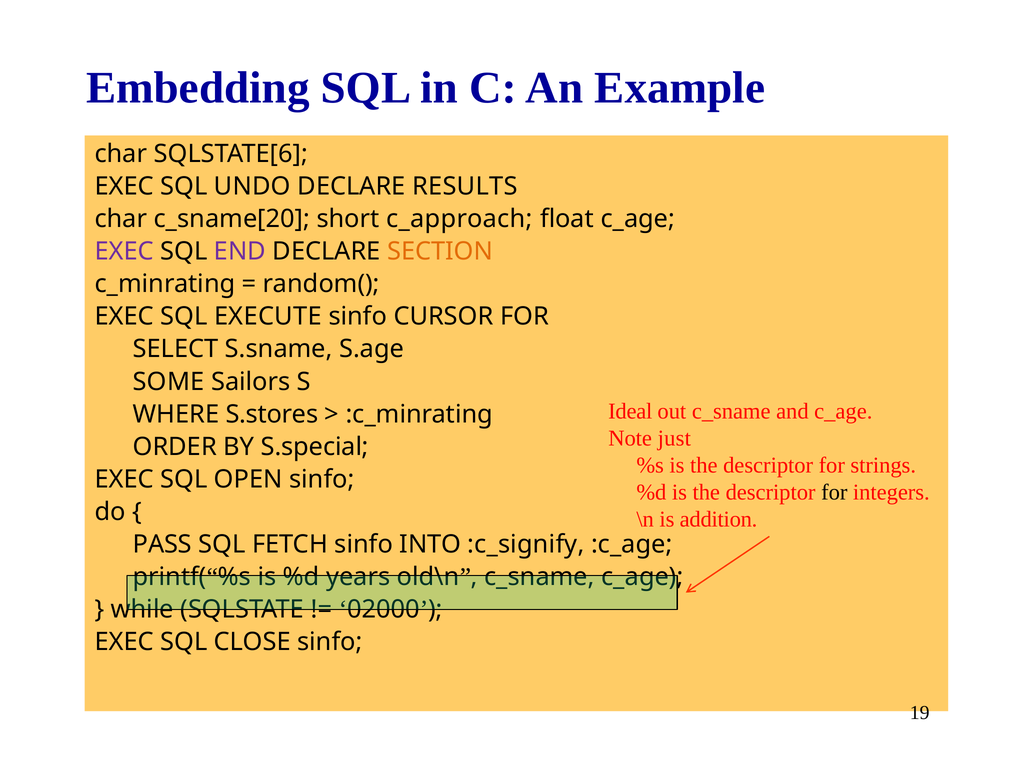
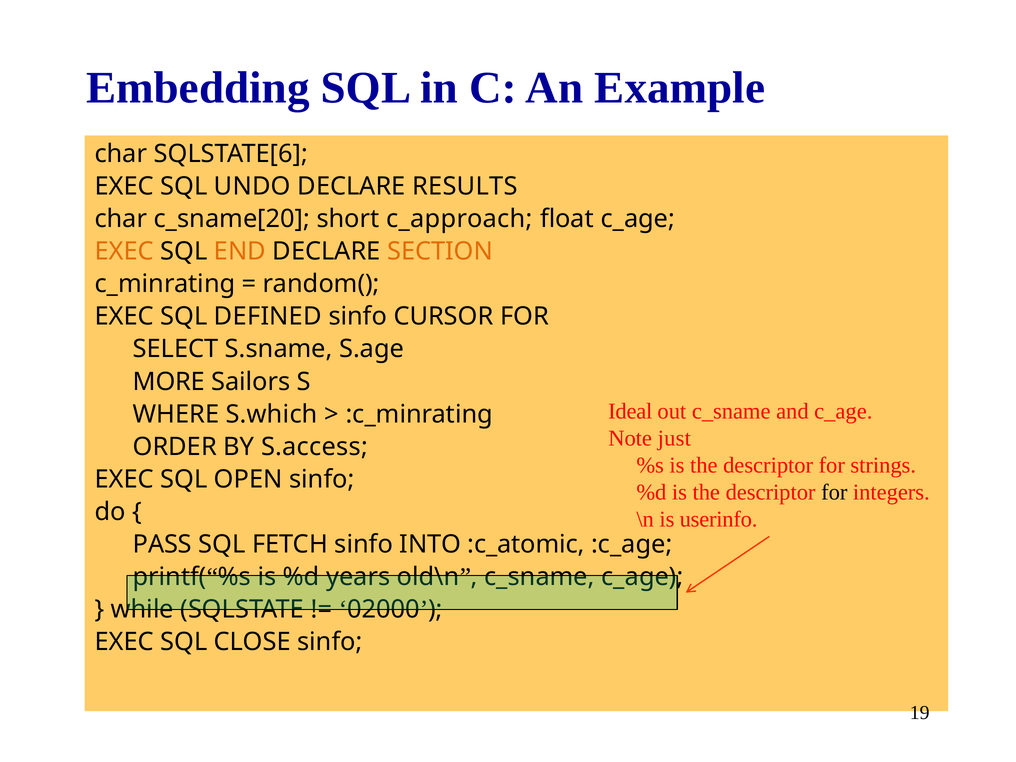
EXEC colour: purple -> orange (124, 252)
END colour: purple -> orange (240, 252)
EXECUTE: EXECUTE -> DEFINED (268, 317)
SOME: SOME -> MORE (169, 382)
S.stores: S.stores -> S.which (272, 414)
S.special: S.special -> S.access (315, 447)
addition: addition -> userinfo (719, 519)
:c_signify: :c_signify -> :c_atomic (526, 544)
